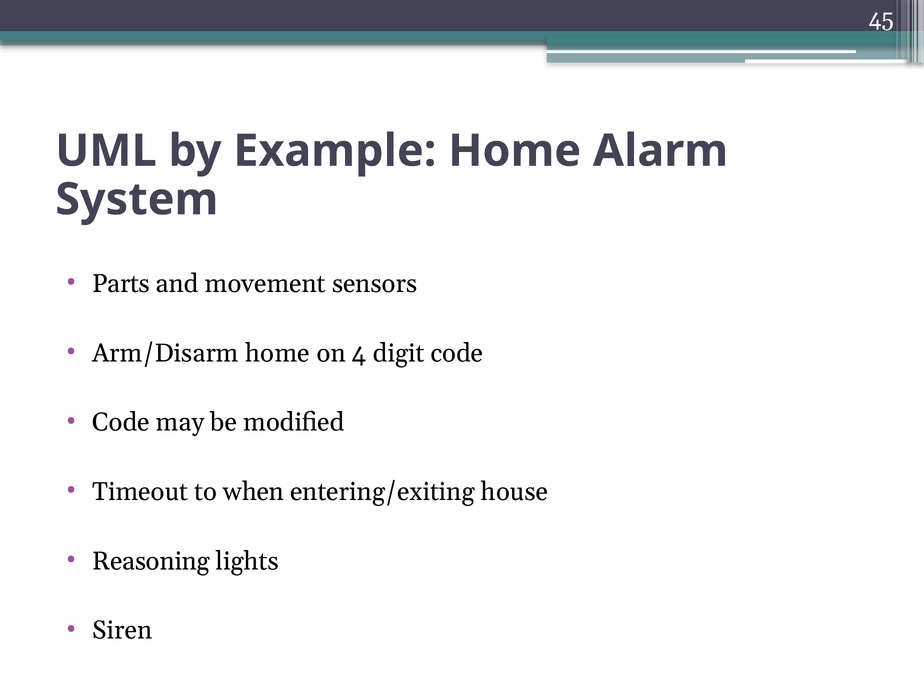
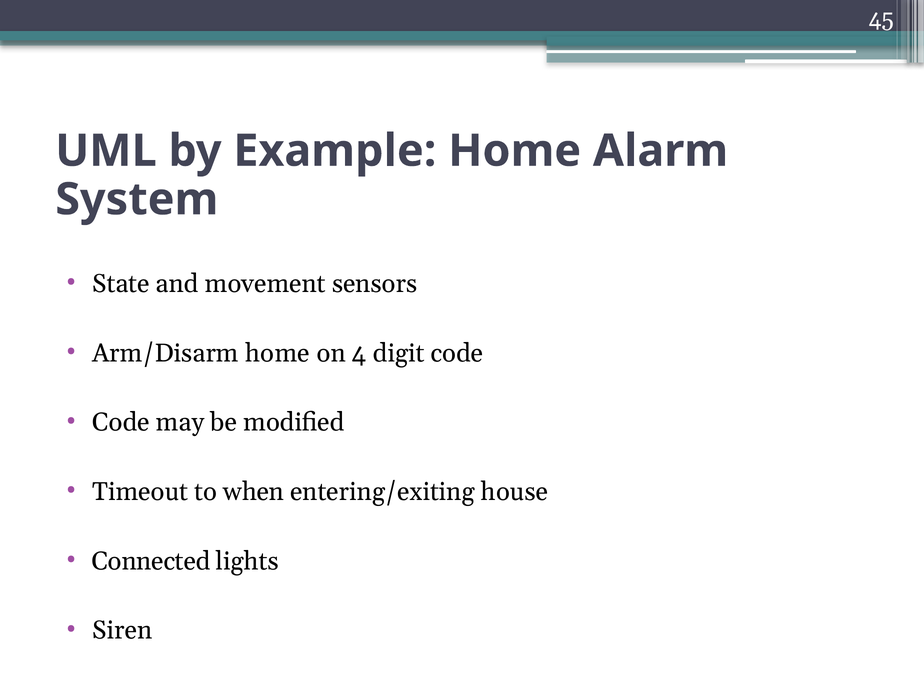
Parts: Parts -> State (121, 284)
Reasoning: Reasoning -> Connected (151, 561)
